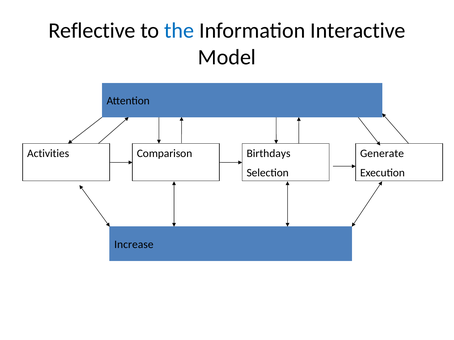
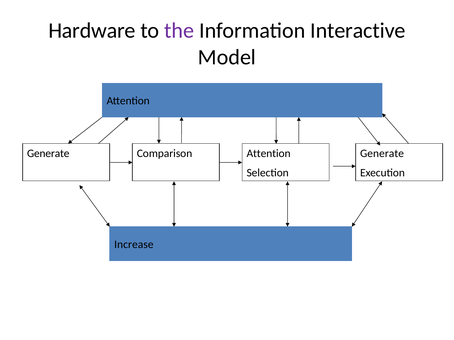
Reflective: Reflective -> Hardware (92, 31)
the colour: blue -> purple (179, 31)
Activities: Activities -> Generate (48, 154)
Comparison Birthdays: Birthdays -> Attention (269, 154)
